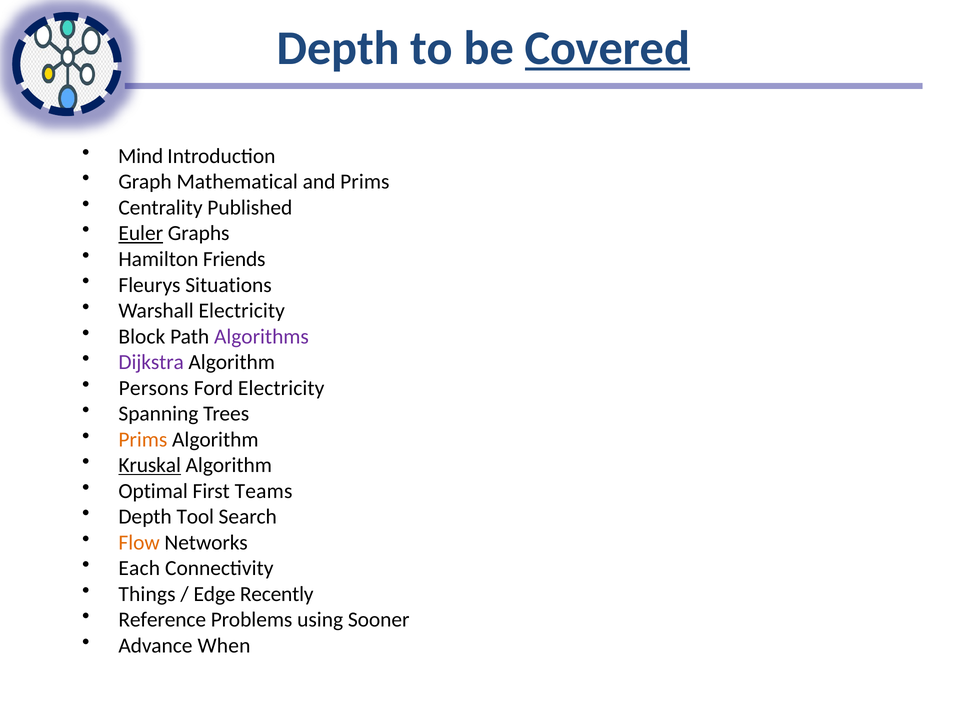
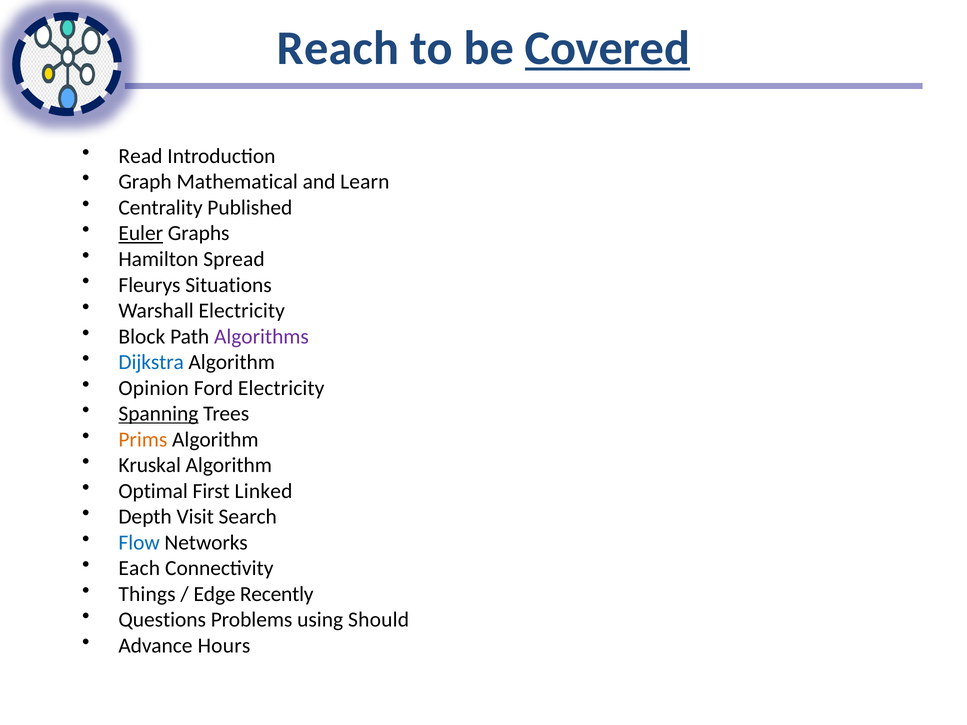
Depth: Depth -> Reach (338, 48)
Mind: Mind -> Read (140, 156)
and Prims: Prims -> Learn (365, 182)
Friends: Friends -> Spread (234, 259)
Dijkstra colour: purple -> blue (151, 362)
Persons: Persons -> Opinion (154, 388)
Spanning underline: none -> present (158, 414)
Kruskal underline: present -> none (150, 465)
Teams: Teams -> Linked (264, 491)
Tool: Tool -> Visit (195, 517)
Flow colour: orange -> blue (139, 543)
Reference: Reference -> Questions (162, 620)
Sooner: Sooner -> Should (379, 620)
When: When -> Hours (224, 646)
